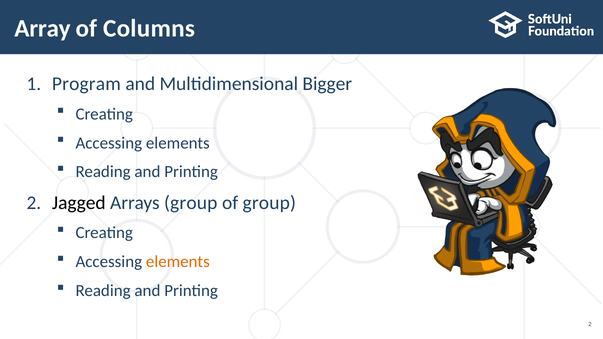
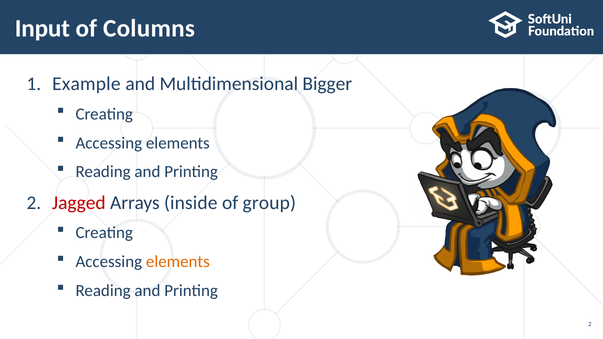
Array: Array -> Input (42, 29)
Program: Program -> Example (86, 84)
Jagged colour: black -> red (79, 203)
Arrays group: group -> inside (191, 203)
